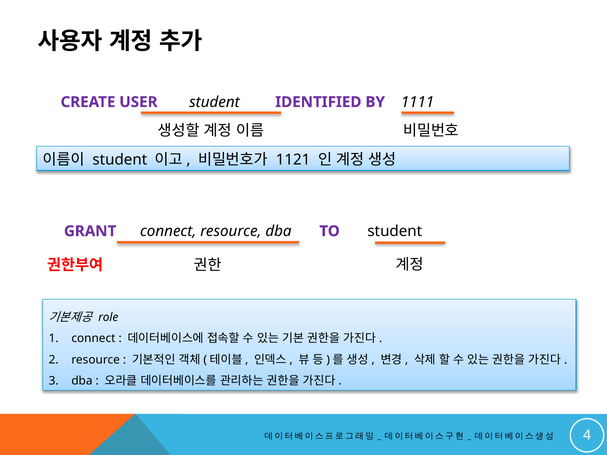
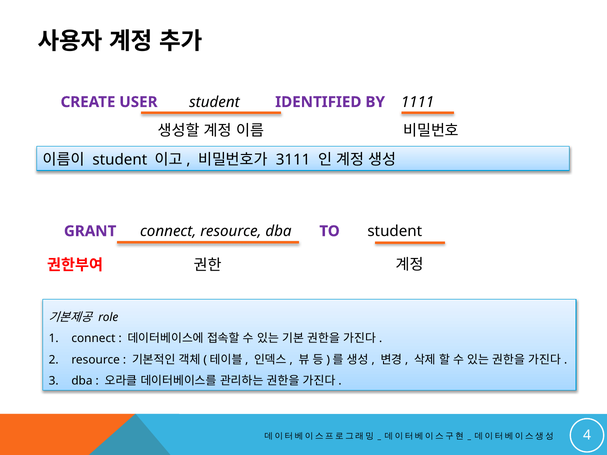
1121: 1121 -> 3111 (293, 160)
